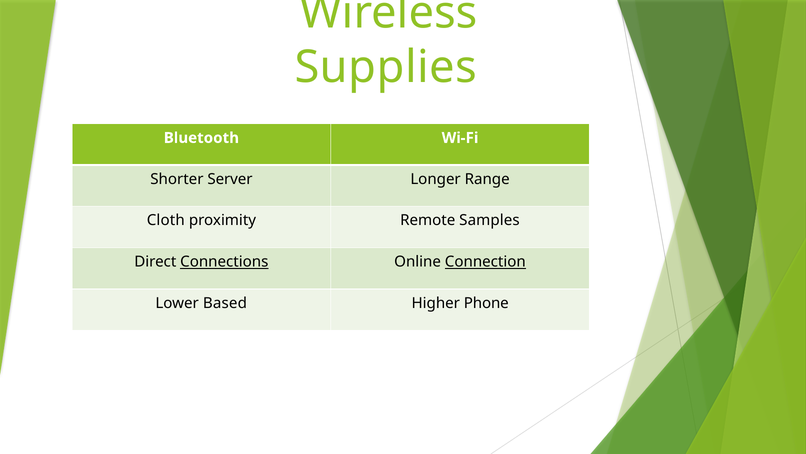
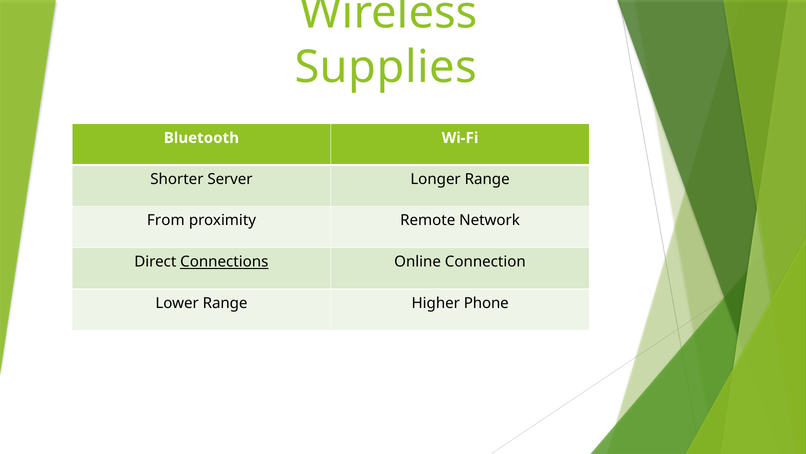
Cloth: Cloth -> From (166, 220)
Samples: Samples -> Network (490, 220)
Connection underline: present -> none (485, 261)
Lower Based: Based -> Range (225, 303)
